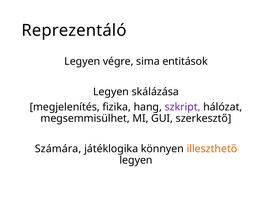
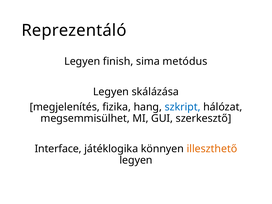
végre: végre -> finish (118, 61)
entitások: entitások -> metódus (185, 61)
szkript colour: purple -> blue (183, 107)
Számára: Számára -> Interface (58, 149)
